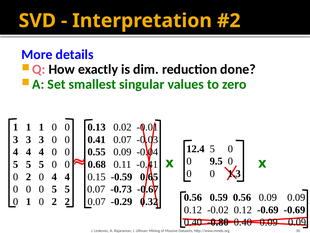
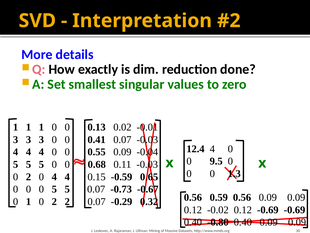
12.4 5: 5 -> 4 (212, 149)
0.11 -0.41: -0.41 -> -0.03 (147, 164)
